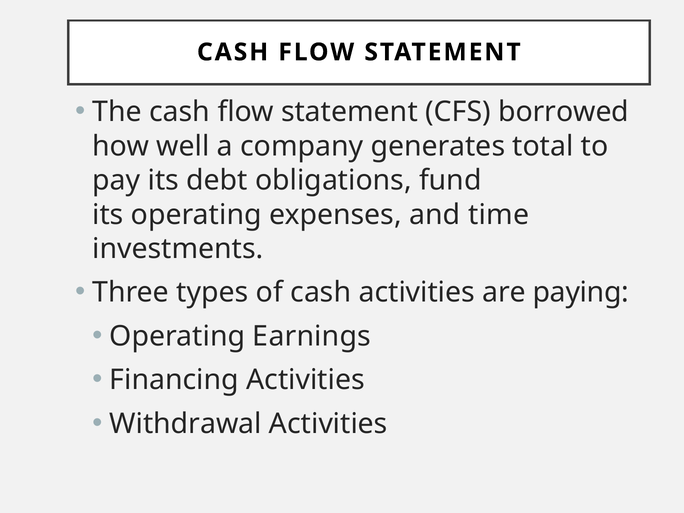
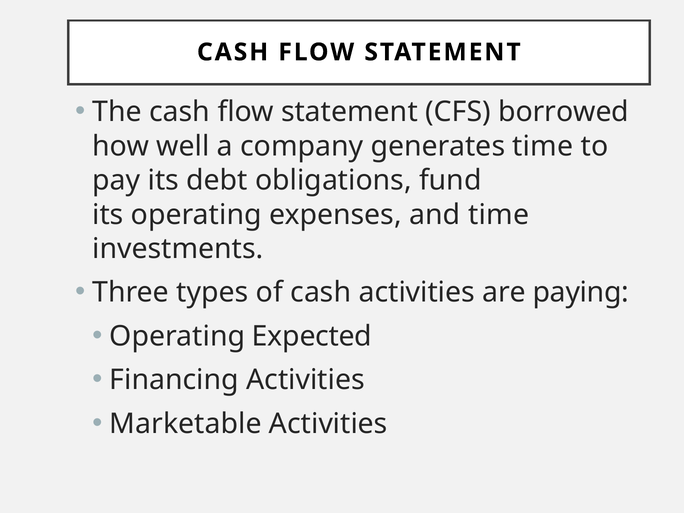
generates total: total -> time (543, 146)
Earnings: Earnings -> Expected (312, 336)
Withdrawal: Withdrawal -> Marketable (186, 424)
